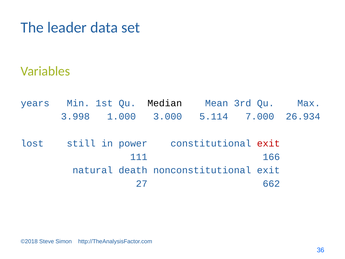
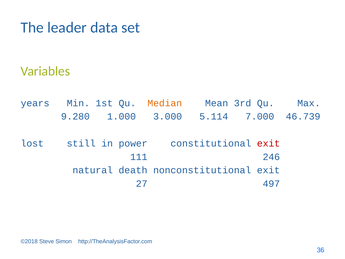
Median colour: black -> orange (165, 103)
3.998: 3.998 -> 9.280 (75, 116)
26.934: 26.934 -> 46.739 (303, 116)
166: 166 -> 246 (271, 157)
662: 662 -> 497 (271, 184)
